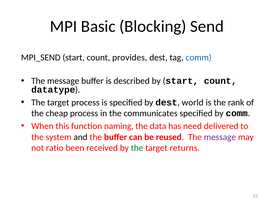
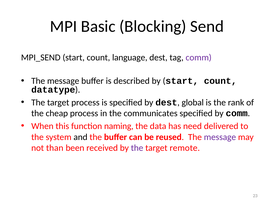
provides: provides -> language (130, 58)
comm colour: blue -> purple (199, 58)
world: world -> global (193, 103)
ratio: ratio -> than (55, 148)
the colour: green -> purple (137, 148)
returns: returns -> remote (185, 148)
